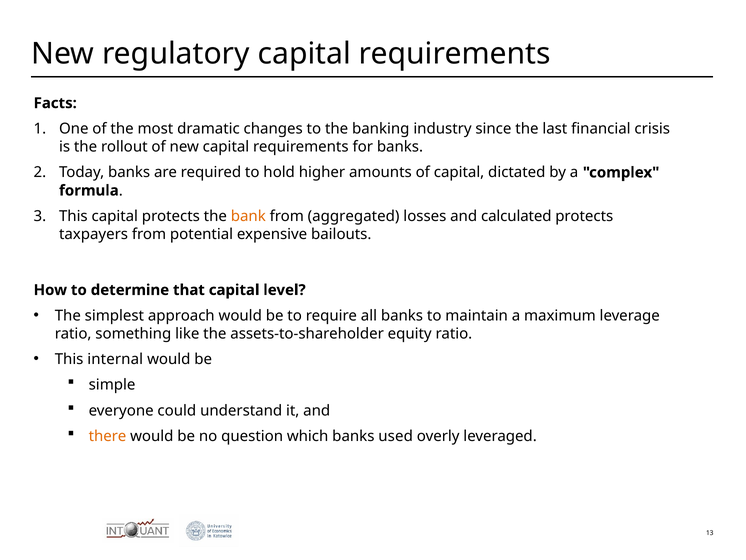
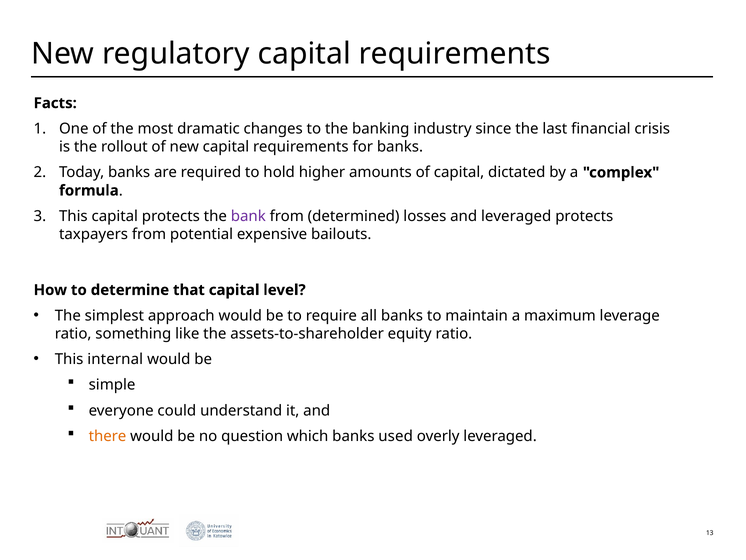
bank colour: orange -> purple (248, 216)
aggregated: aggregated -> determined (354, 216)
and calculated: calculated -> leveraged (516, 216)
